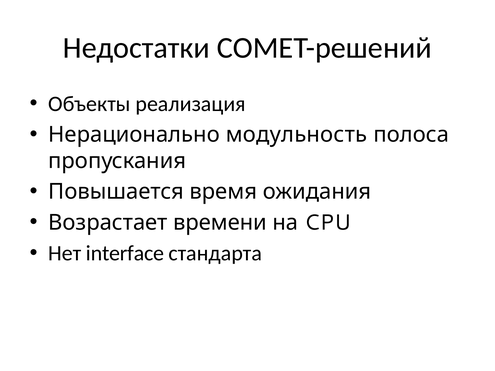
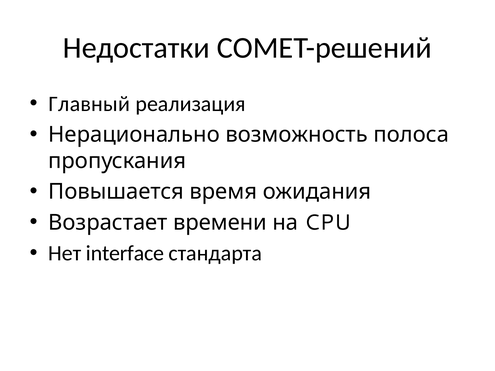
Объекты: Объекты -> Главный (89, 104)
модульность: модульность -> возможность (297, 135)
